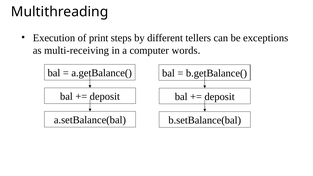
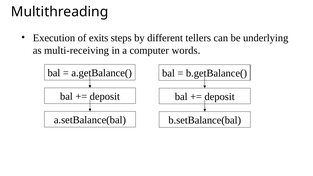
print: print -> exits (99, 38)
exceptions: exceptions -> underlying (266, 38)
